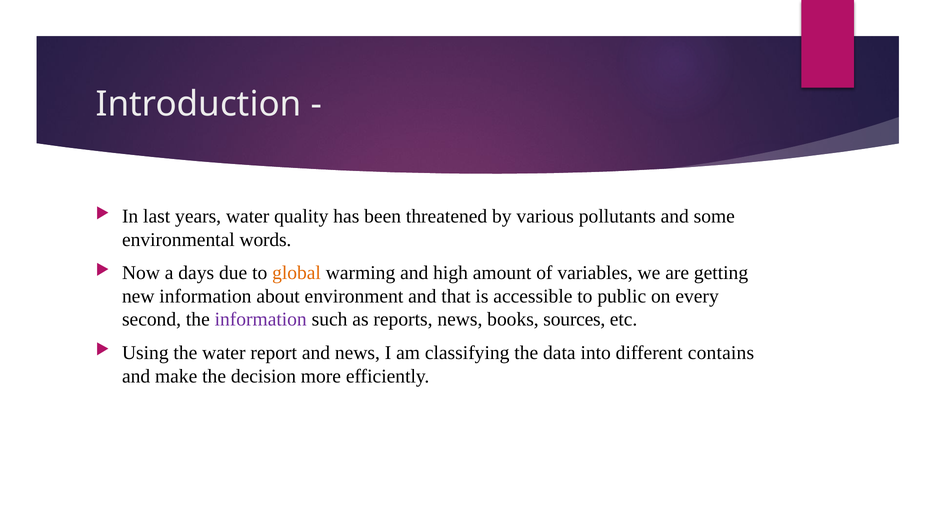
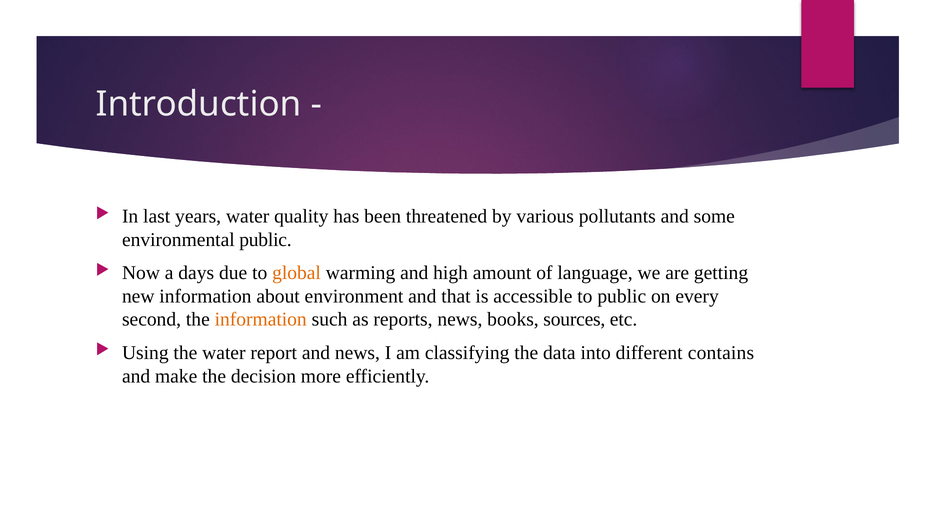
environmental words: words -> public (265, 240)
variables: variables -> language (595, 273)
information colour: purple -> orange (261, 320)
